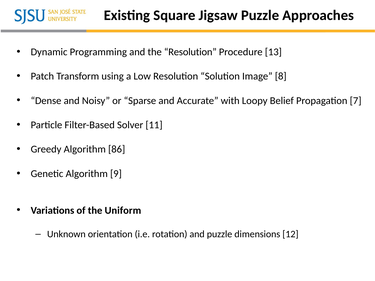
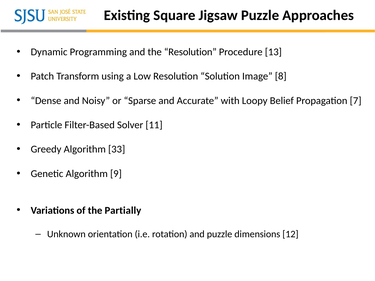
86: 86 -> 33 (117, 149)
Uniform: Uniform -> Partially (123, 211)
